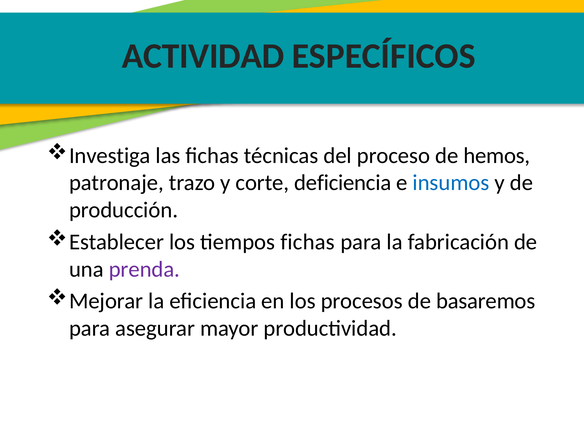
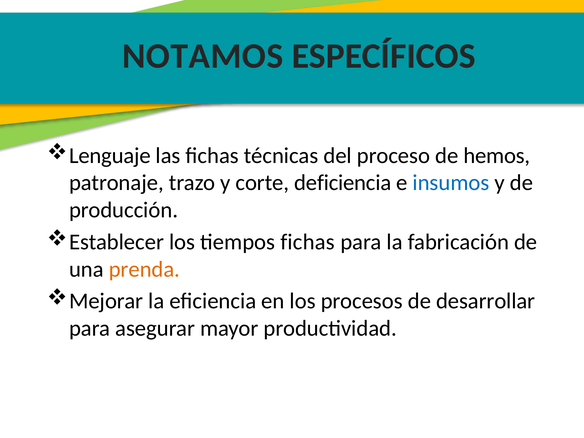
ACTIVIDAD: ACTIVIDAD -> NOTAMOS (203, 56)
Investiga: Investiga -> Lenguaje (110, 156)
prenda colour: purple -> orange (144, 269)
basaremos: basaremos -> desarrollar (486, 301)
